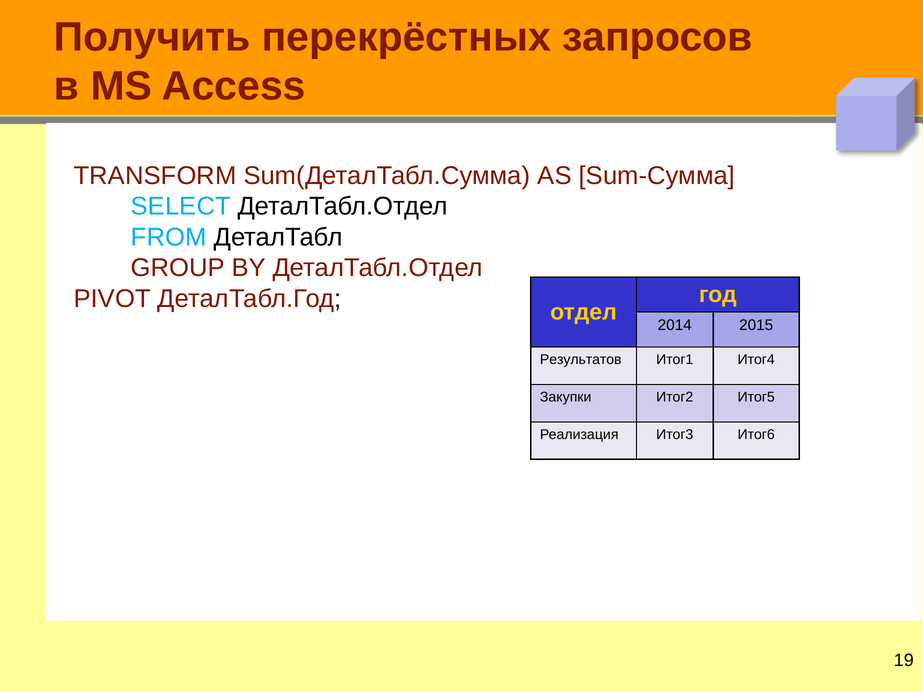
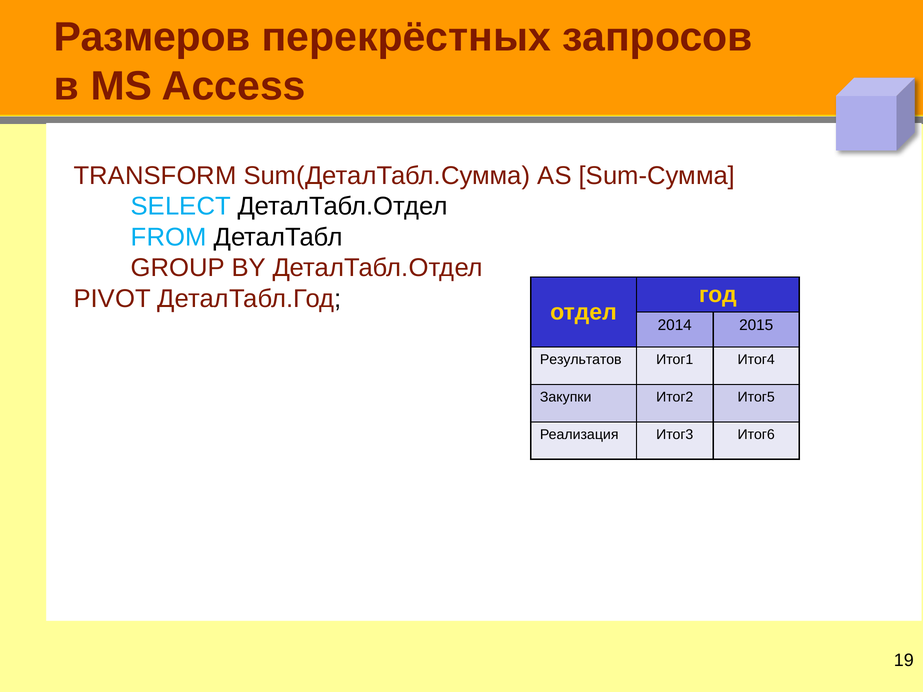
Получить: Получить -> Размеров (152, 37)
